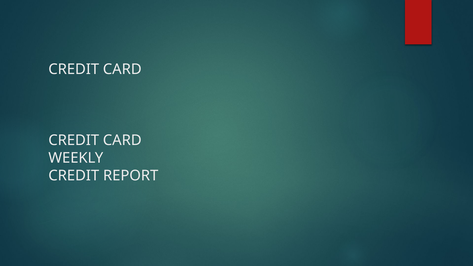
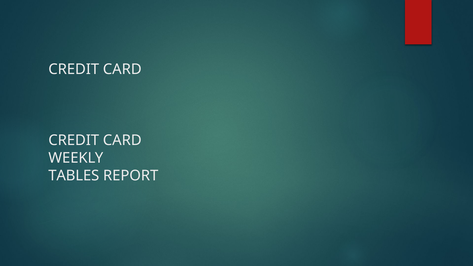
CREDIT: CREDIT -> TABLES (74, 176)
